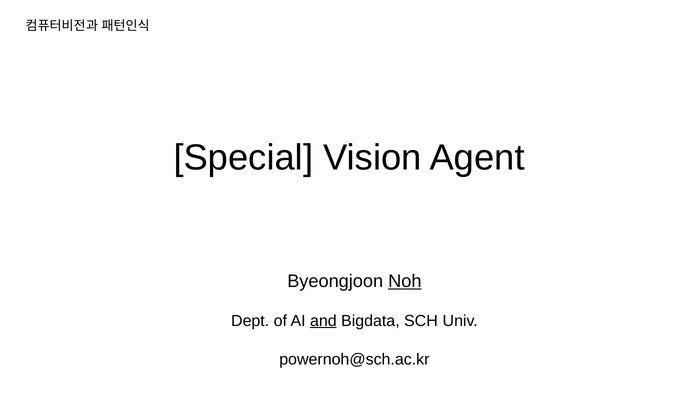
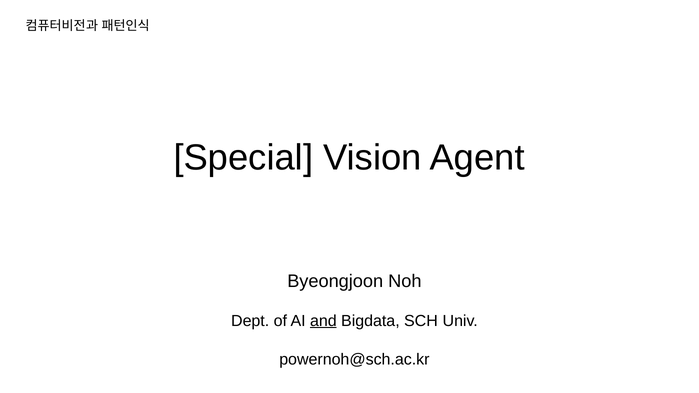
Noh underline: present -> none (405, 281)
